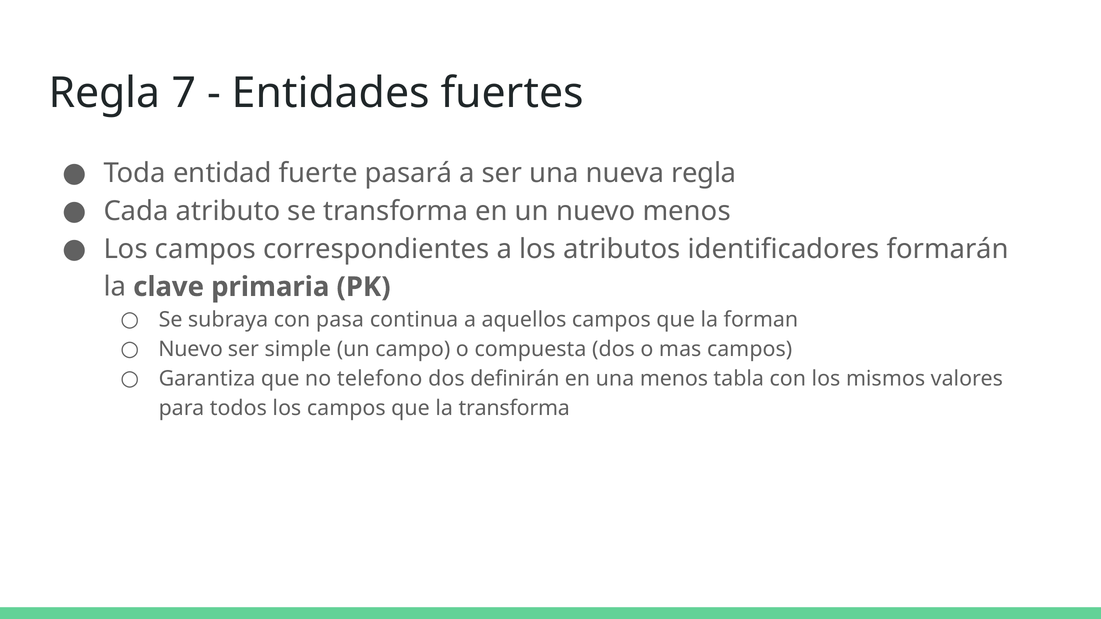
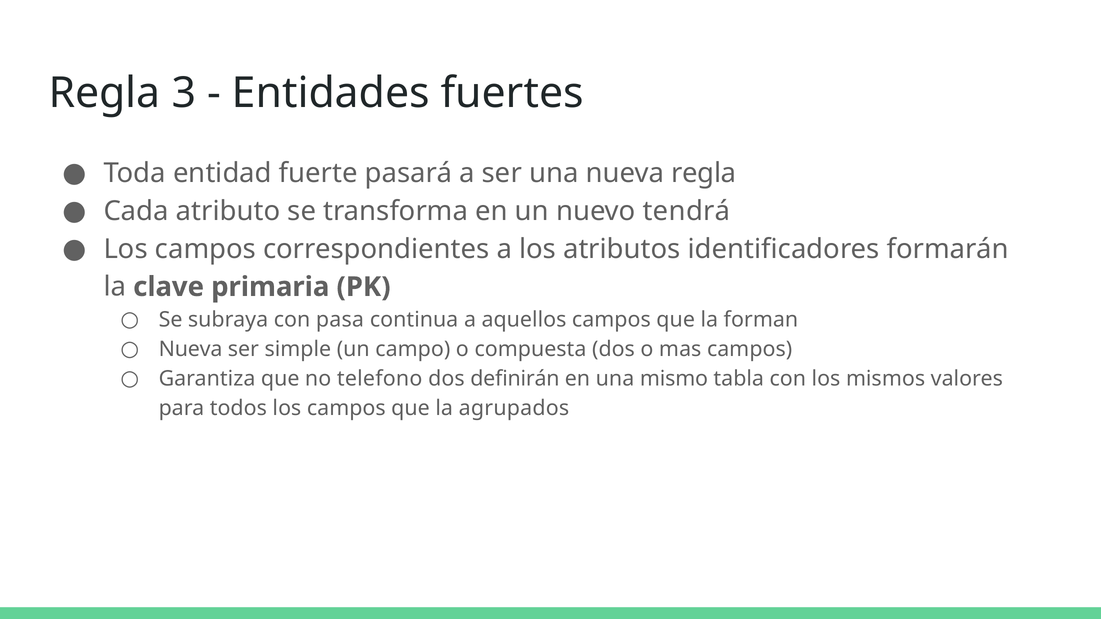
7: 7 -> 3 (184, 93)
nuevo menos: menos -> tendrá (687, 211)
Nuevo: Nuevo -> Nueva (191, 349)
una menos: menos -> mismo (674, 379)
la transforma: transforma -> agrupados (514, 408)
